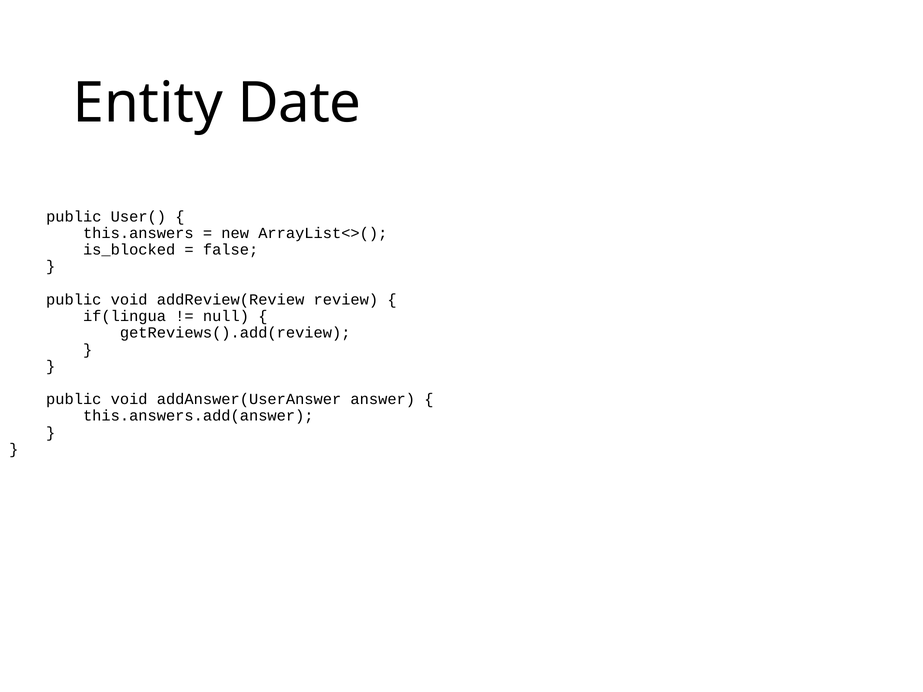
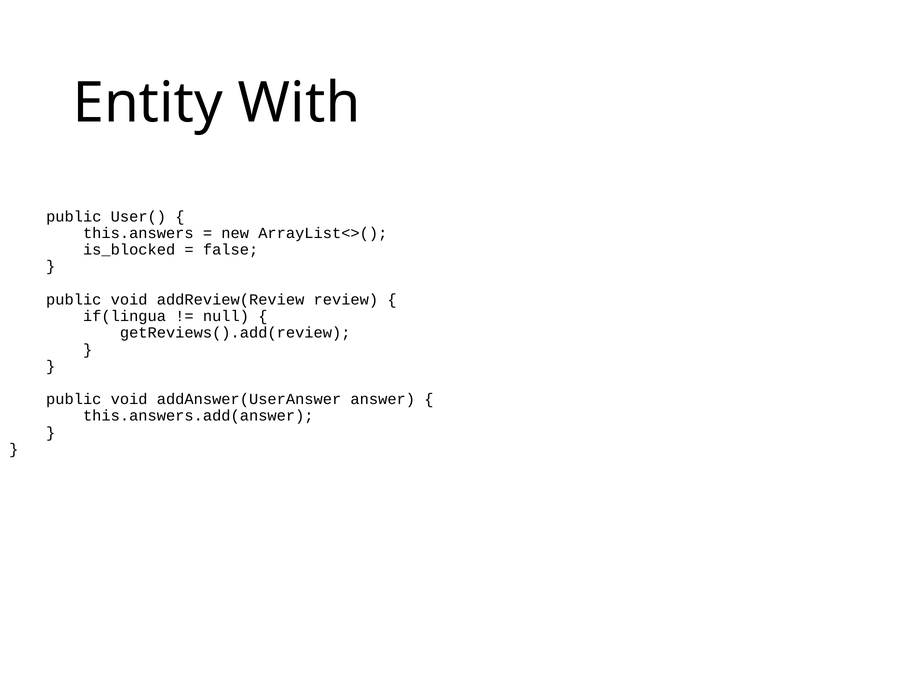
Date: Date -> With (299, 103)
